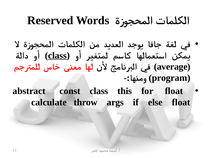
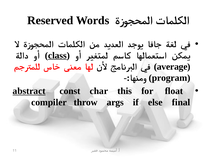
abstract underline: none -> present (29, 91)
const class: class -> char (99, 91)
calculate: calculate -> compiler (49, 102)
else float: float -> final (181, 102)
